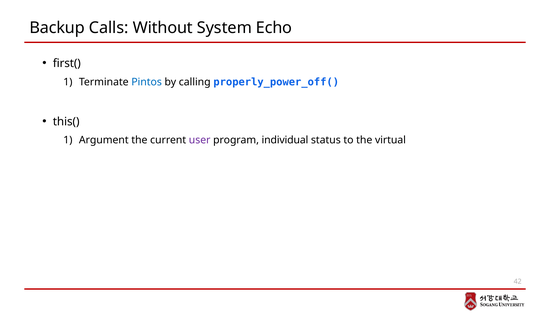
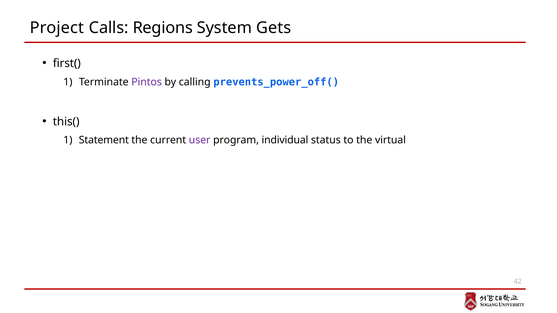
Backup: Backup -> Project (57, 28)
Without: Without -> Regions (163, 28)
Echo: Echo -> Gets (274, 28)
Pintos colour: blue -> purple (147, 82)
properly_power_off(: properly_power_off( -> prevents_power_off( (276, 82)
Argument: Argument -> Statement (104, 140)
